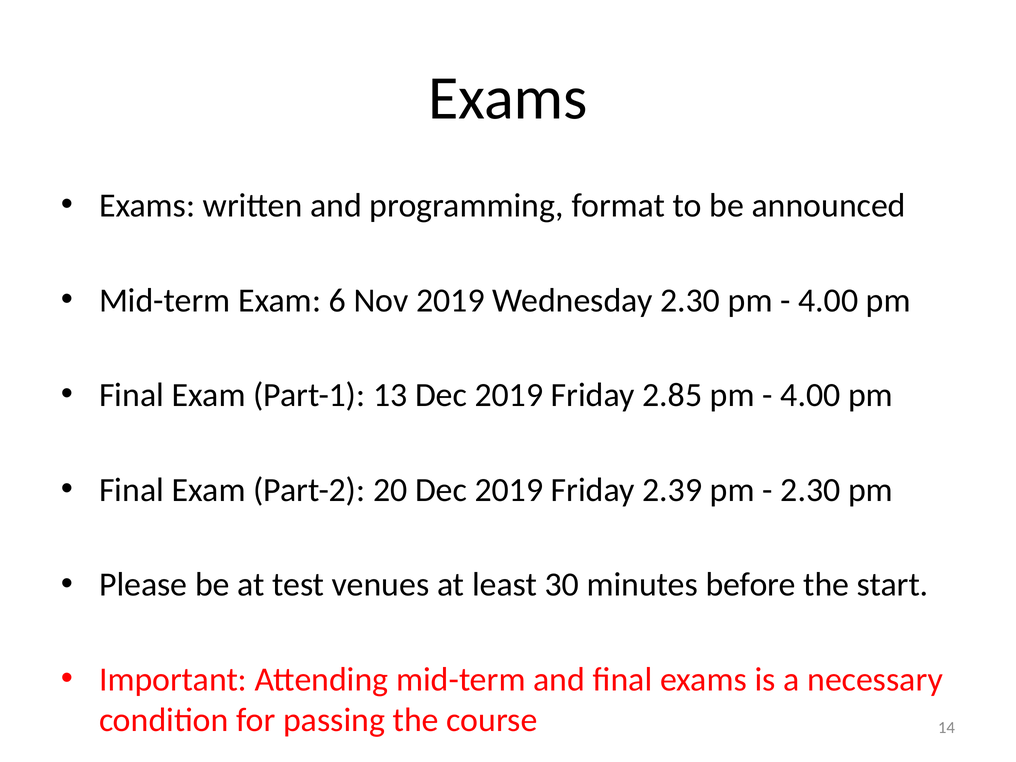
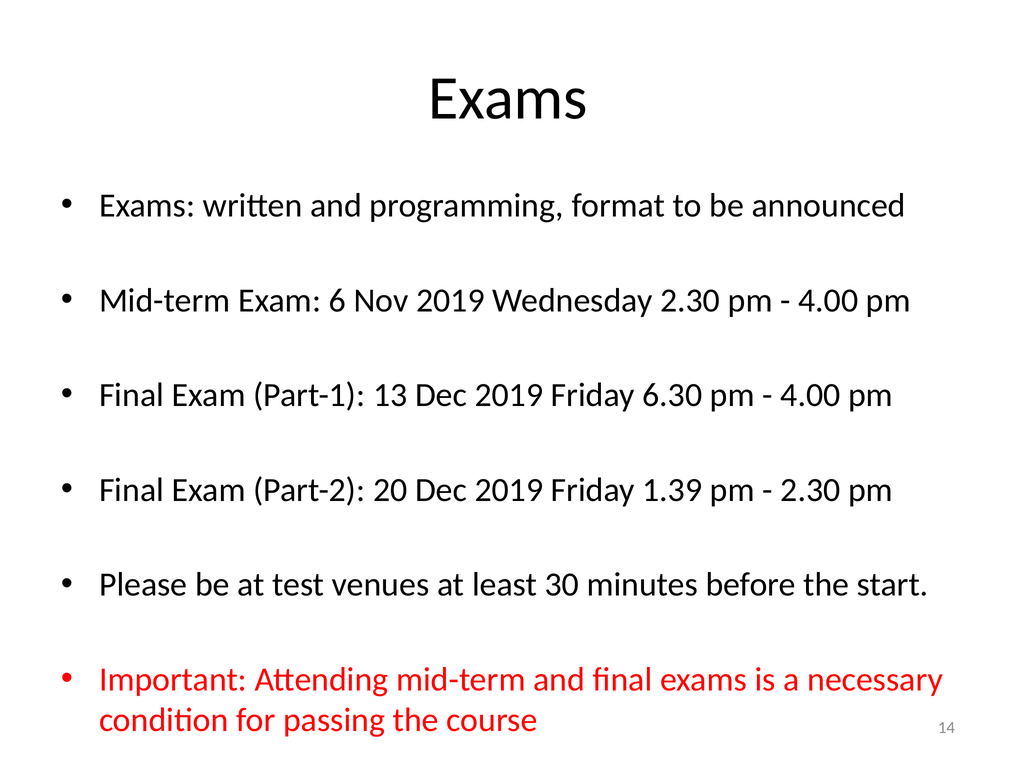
2.85: 2.85 -> 6.30 (672, 395)
2.39: 2.39 -> 1.39 (672, 490)
